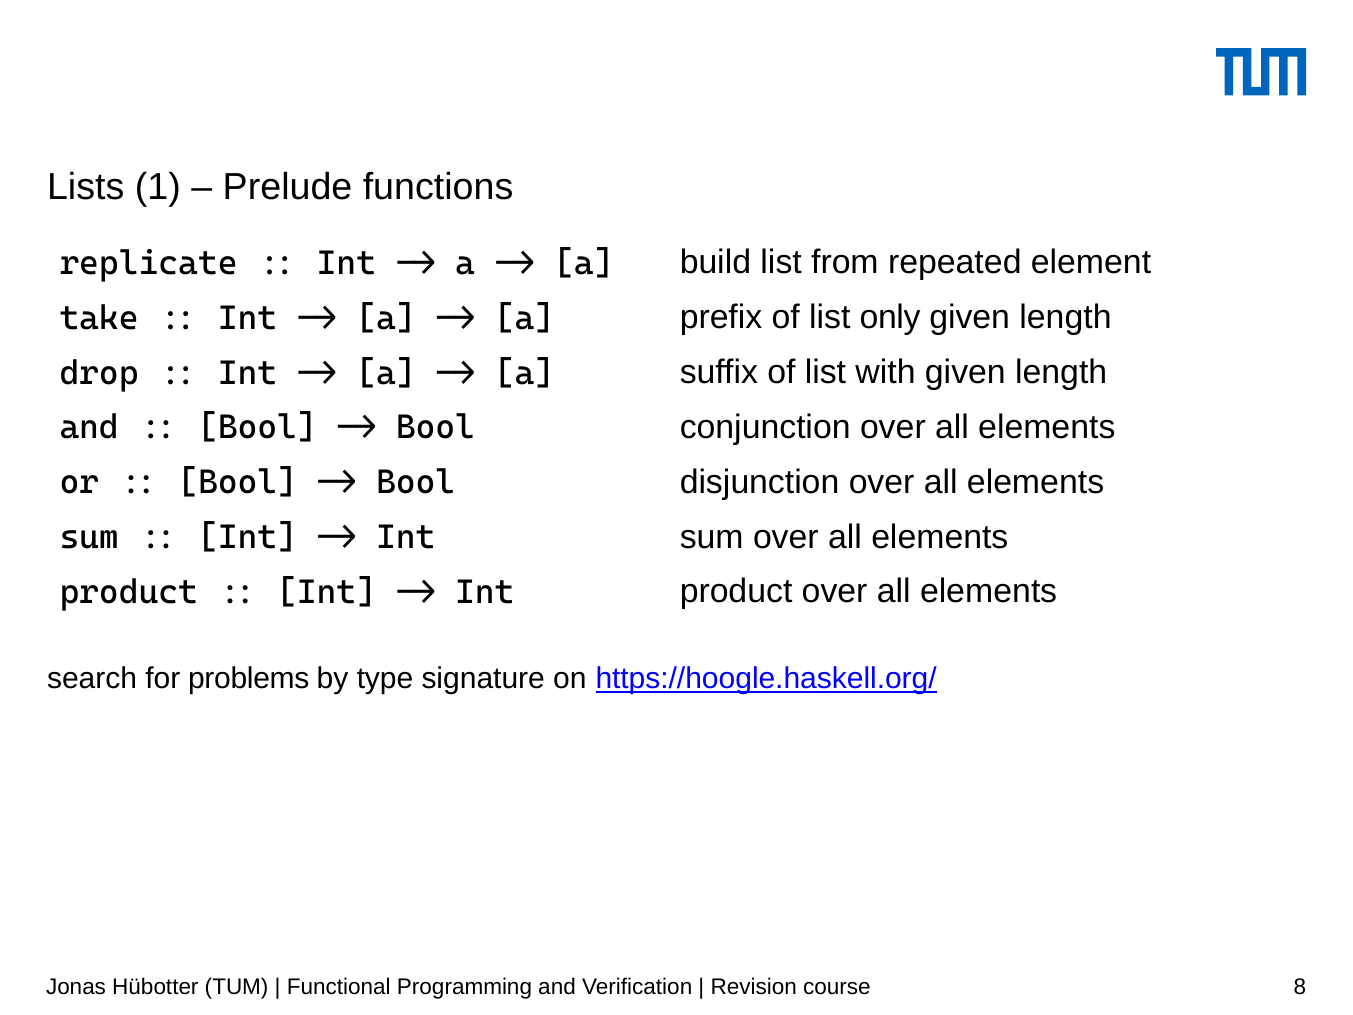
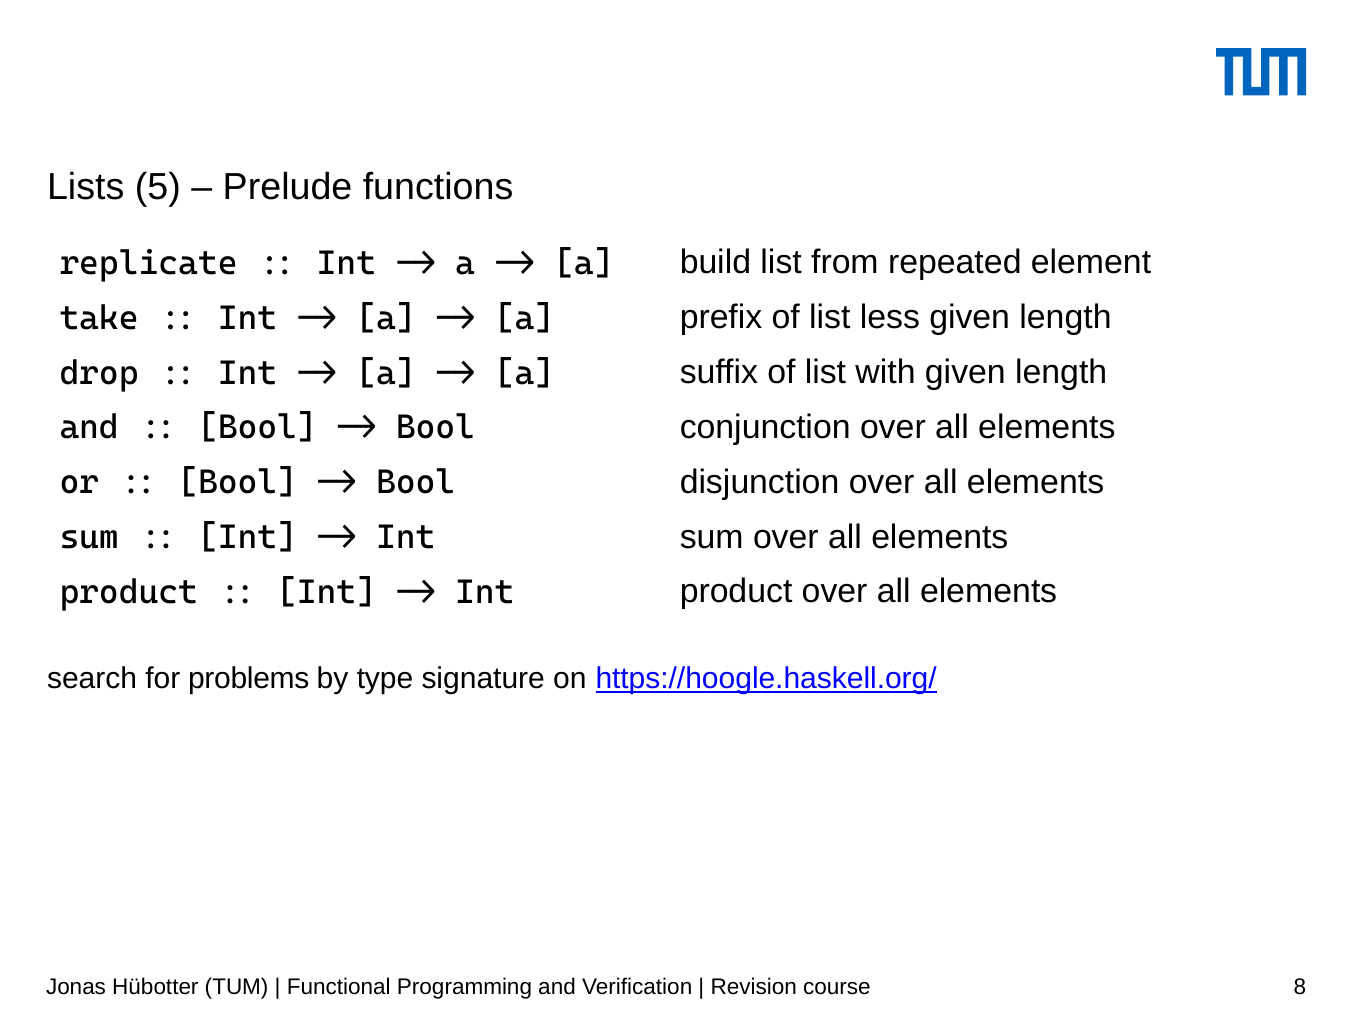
1: 1 -> 5 (158, 187)
only: only -> less (890, 317)
